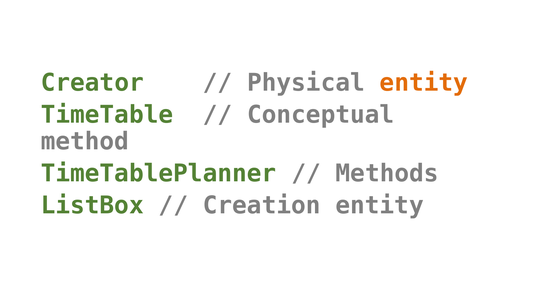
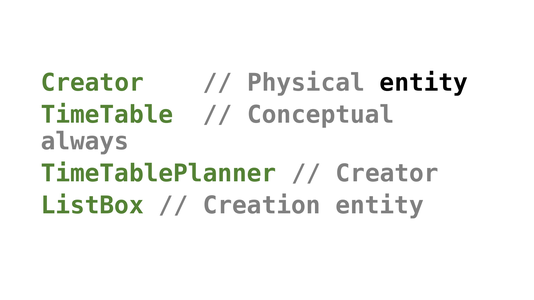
entity colour: orange -> black (424, 83)
method: method -> always (85, 142)
Methods: Methods -> Creator (387, 174)
